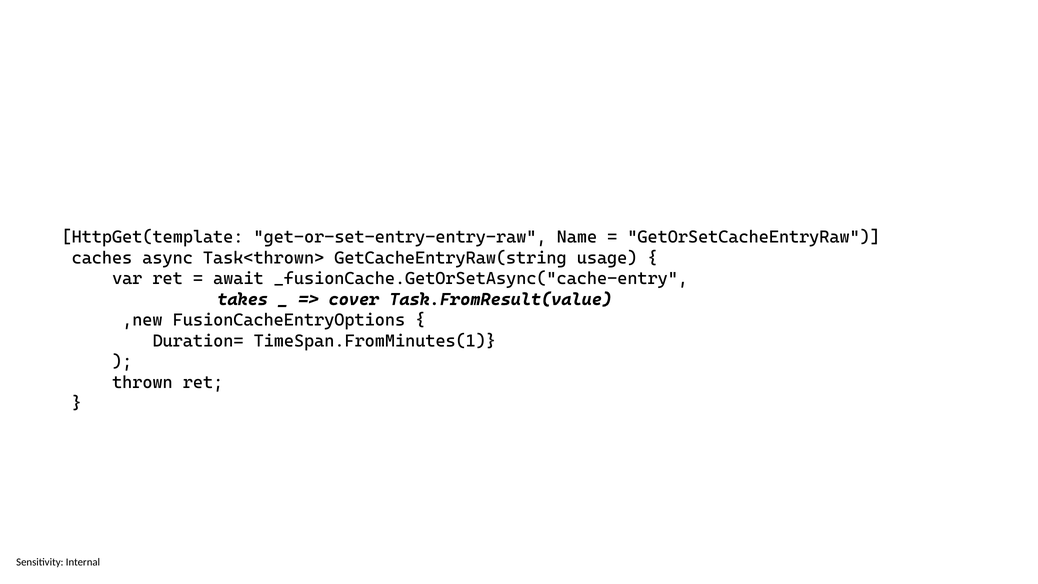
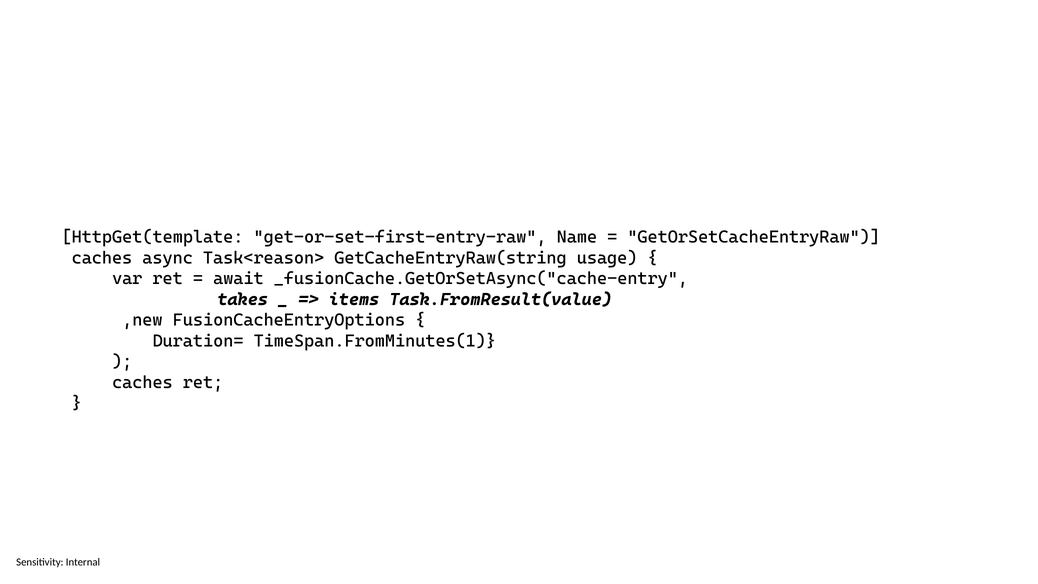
get-or-set-entry-entry-raw: get-or-set-entry-entry-raw -> get-or-set-first-entry-raw (400, 237)
Task<thrown>: Task<thrown> -> Task<reason> (264, 258)
cover: cover -> items (354, 299)
thrown: thrown -> caches (142, 382)
